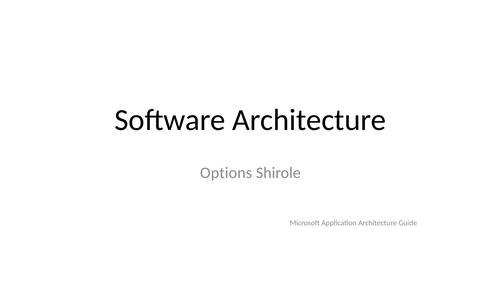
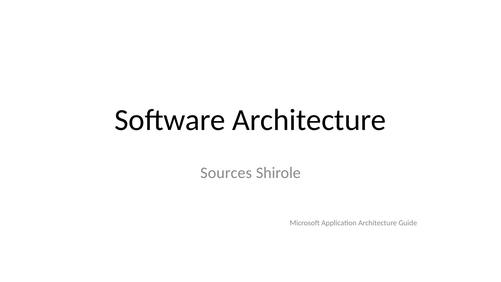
Options: Options -> Sources (226, 173)
